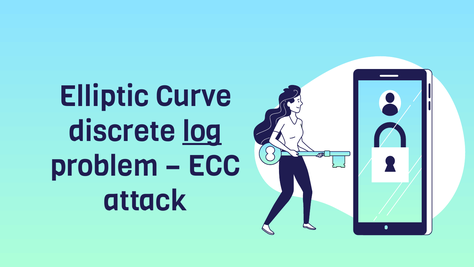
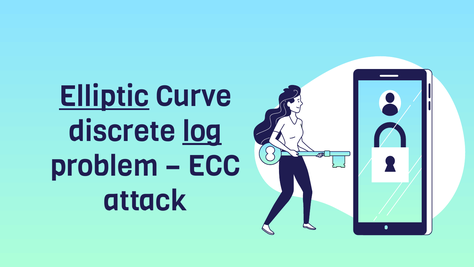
Elliptic underline: none -> present (104, 97)
